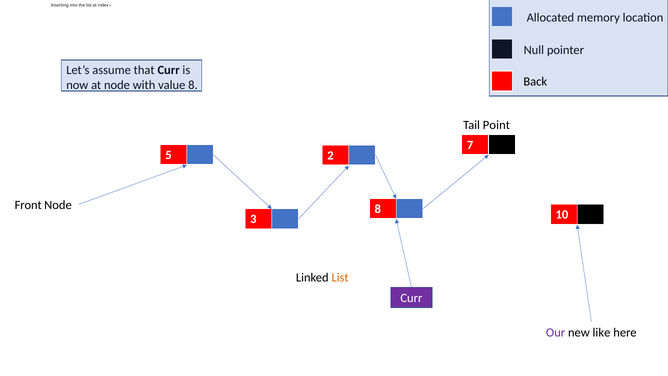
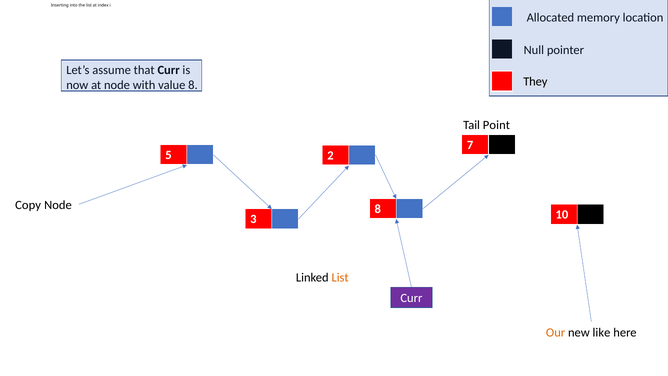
Back: Back -> They (535, 82)
Front: Front -> Copy (28, 205)
Our colour: purple -> orange (556, 332)
